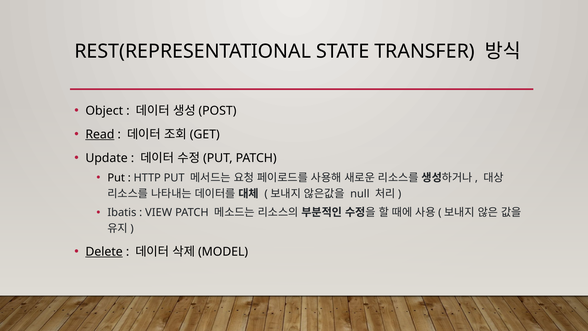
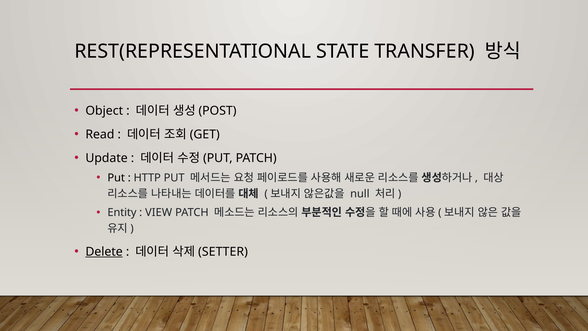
Read underline: present -> none (100, 134)
Ibatis: Ibatis -> Entity (122, 213)
MODEL: MODEL -> SETTER (223, 252)
